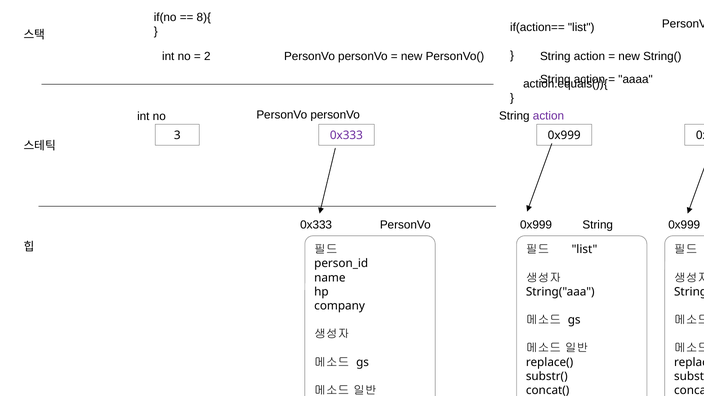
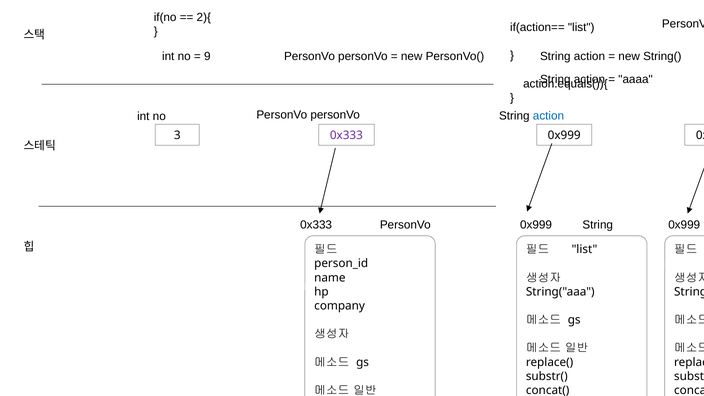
8){: 8){ -> 2){ (204, 17)
2: 2 -> 9 (207, 56)
action colour: purple -> blue (548, 116)
